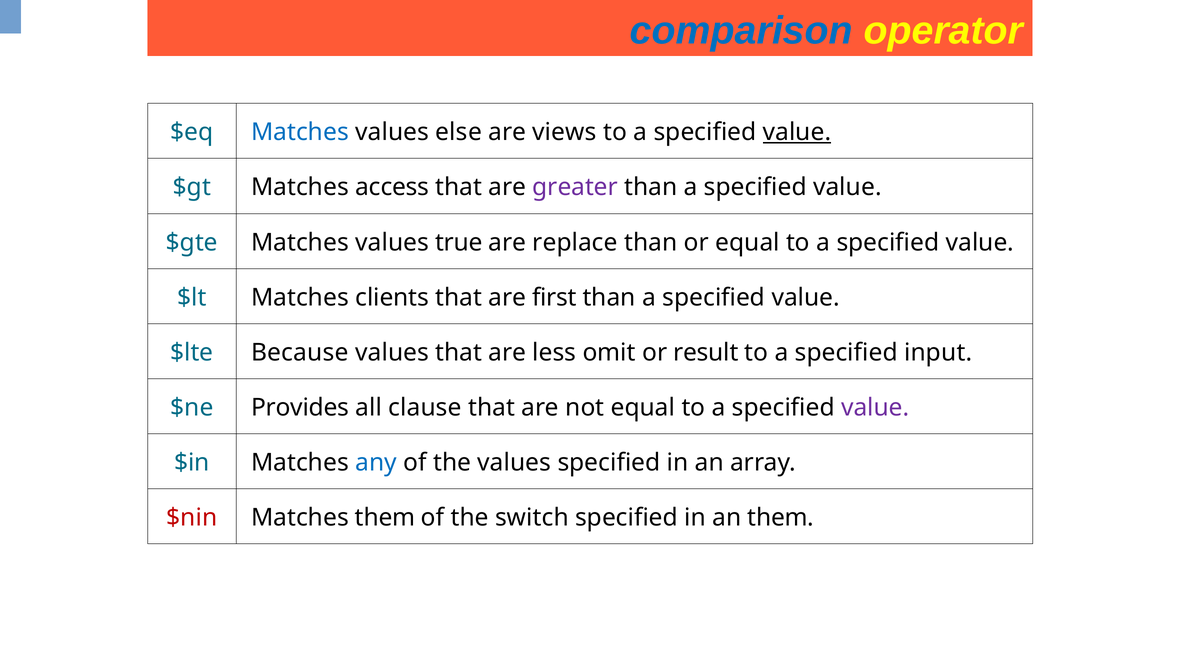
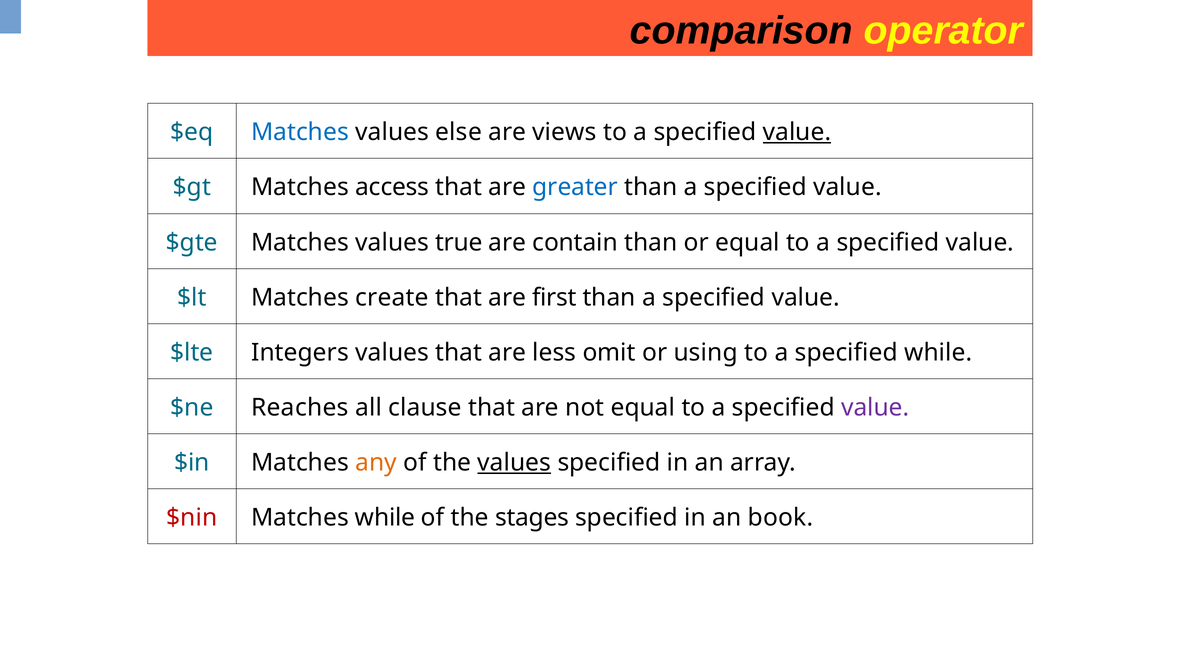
comparison colour: blue -> black (741, 31)
greater colour: purple -> blue (575, 187)
replace: replace -> contain (575, 242)
clients: clients -> create (392, 297)
Because: Because -> Integers (300, 352)
result: result -> using (706, 352)
specified input: input -> while (938, 352)
Provides: Provides -> Reaches (300, 407)
any colour: blue -> orange (376, 463)
values underline: none -> present (514, 463)
Matches them: them -> while (385, 518)
switch: switch -> stages (532, 518)
an them: them -> book (780, 518)
